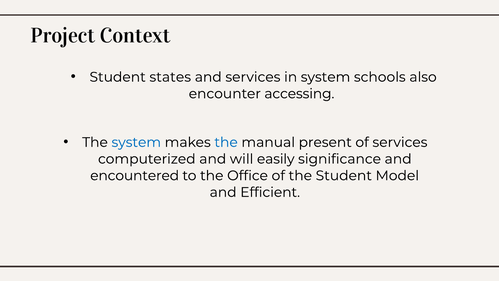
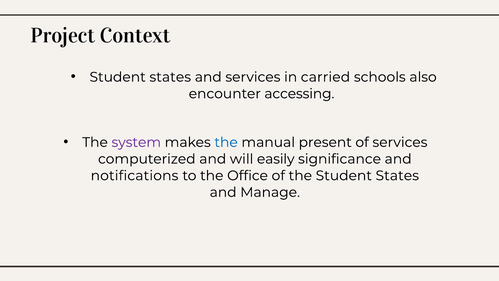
in system: system -> carried (325, 77)
system colour: blue -> purple (136, 142)
encountered: encountered -> notifications (135, 175)
the Student Model: Model -> States (397, 175)
Efficient: Efficient -> Manage (270, 192)
